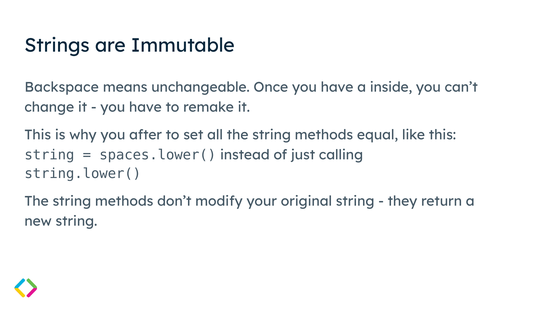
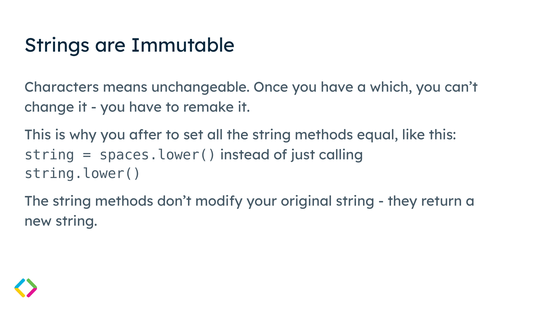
Backspace: Backspace -> Characters (62, 87)
inside: inside -> which (391, 87)
